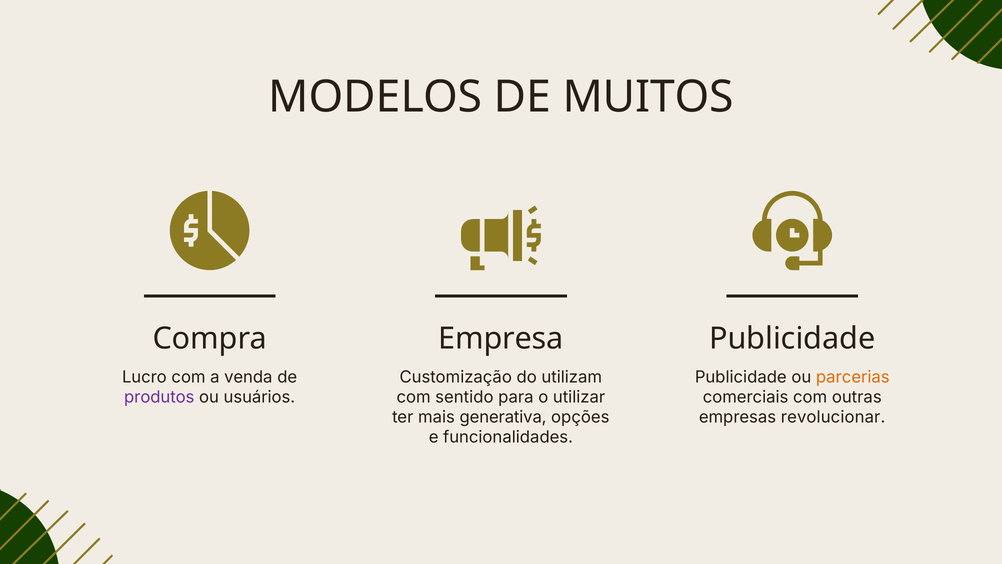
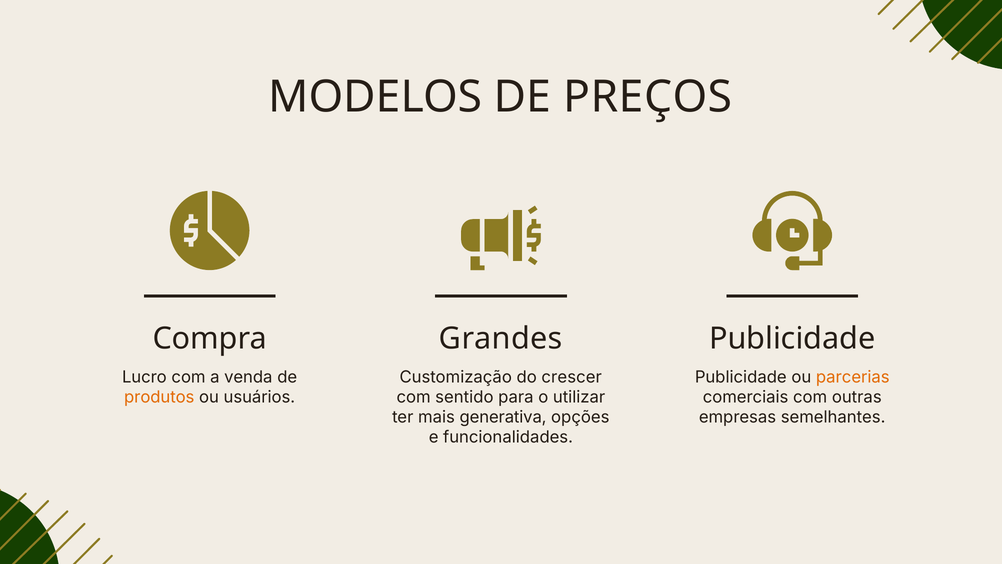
MUITOS: MUITOS -> PREÇOS (648, 97)
Empresa: Empresa -> Grandes (501, 339)
utilizam: utilizam -> crescer (572, 377)
produtos colour: purple -> orange (159, 397)
revolucionar: revolucionar -> semelhantes (833, 417)
